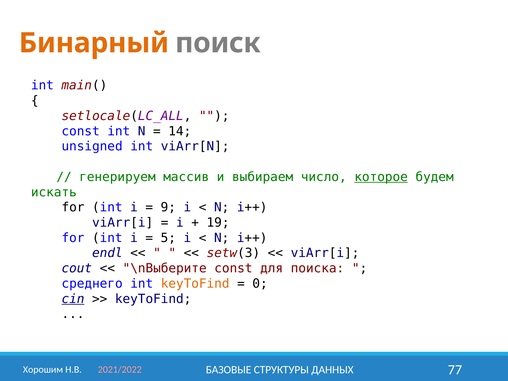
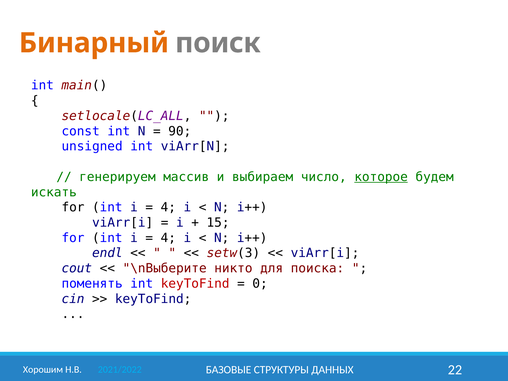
14: 14 -> 90 (180, 131)
9: 9 -> 4 (168, 207)
19: 19 -> 15 (218, 223)
5: 5 -> 4 (168, 238)
\nВыберите const: const -> никто (233, 268)
среднего: среднего -> поменять (92, 284)
keyToFind colour: orange -> red (195, 284)
cin underline: present -> none (73, 299)
77: 77 -> 22 (455, 370)
2021/2022 colour: pink -> light blue (120, 370)
